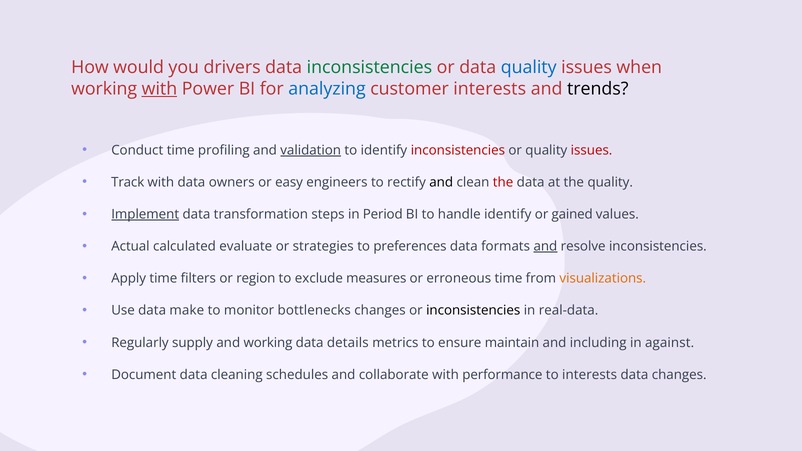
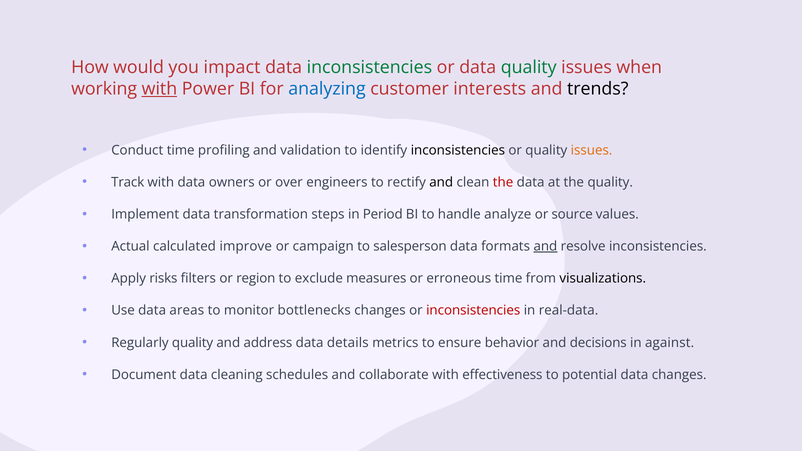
drivers: drivers -> impact (232, 67)
quality colour: blue -> green (529, 67)
validation underline: present -> none (311, 150)
inconsistencies colour: red -> black (458, 150)
issues colour: red -> orange (592, 150)
easy: easy -> over (289, 182)
Implement underline: present -> none (145, 214)
handle identify: identify -> analyze (508, 214)
gained: gained -> source (572, 214)
evaluate: evaluate -> improve (246, 246)
strategies: strategies -> campaign (323, 246)
preferences: preferences -> salesperson (410, 246)
Apply time: time -> risks (163, 279)
visualizations colour: orange -> black (603, 279)
make: make -> areas (187, 311)
inconsistencies colour: black -> red (473, 311)
Regularly supply: supply -> quality (193, 343)
and working: working -> address (268, 343)
maintain: maintain -> behavior (512, 343)
including: including -> decisions (598, 343)
performance: performance -> effectiveness (502, 375)
to interests: interests -> potential (590, 375)
